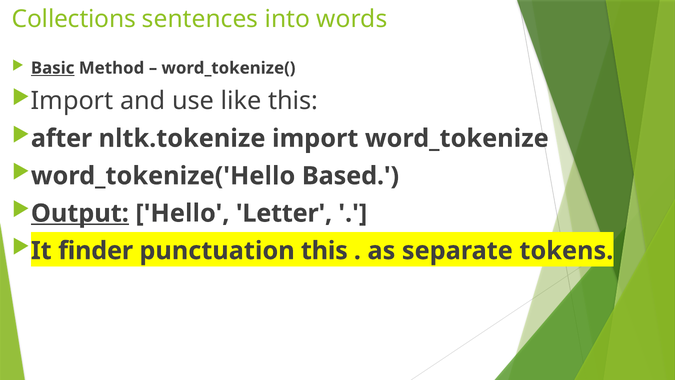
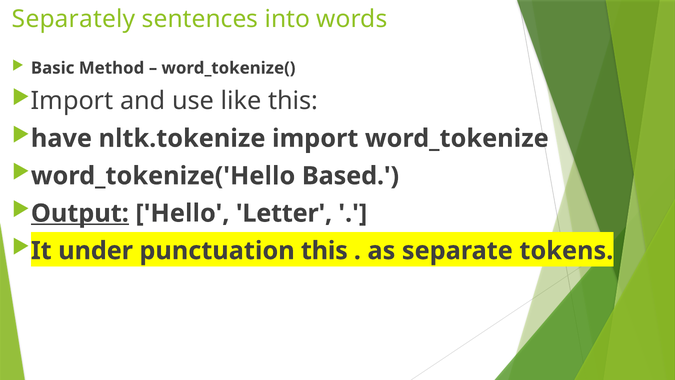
Collections: Collections -> Separately (74, 19)
Basic underline: present -> none (53, 68)
after: after -> have (61, 138)
finder: finder -> under (96, 251)
